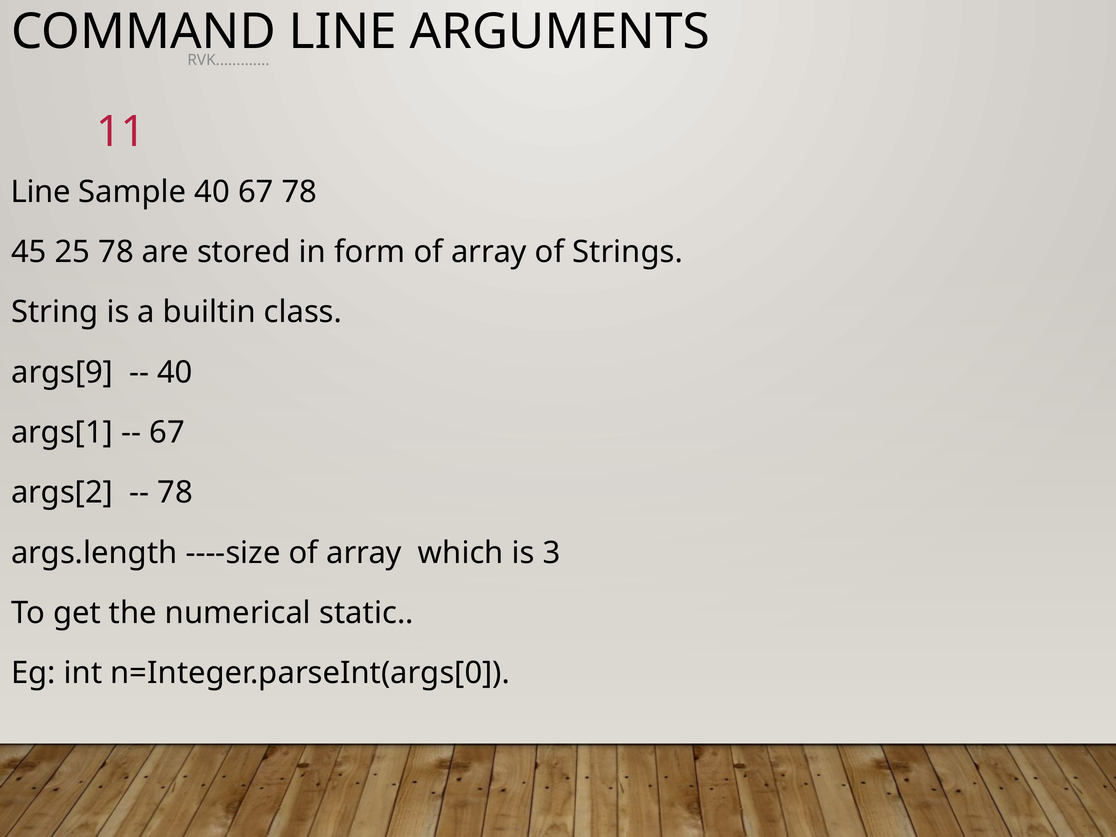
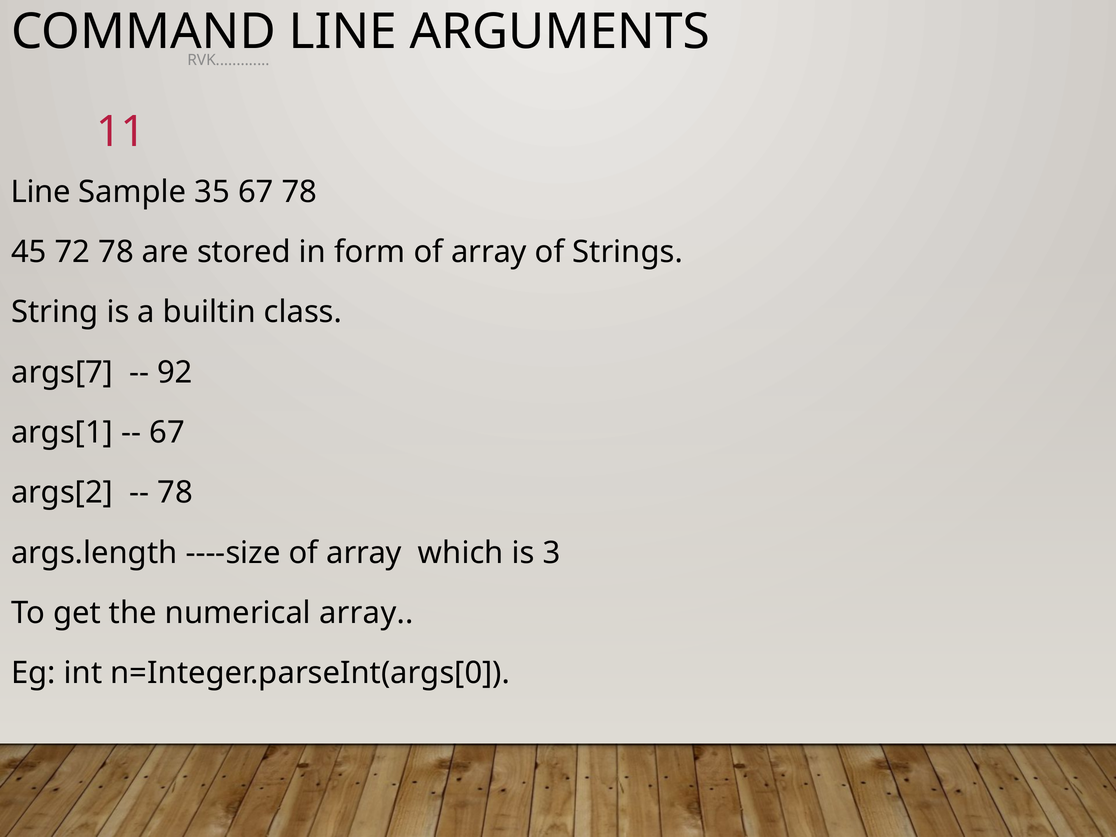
Sample 40: 40 -> 35 (212, 192)
25: 25 -> 72 (72, 252)
args[9: args[9 -> args[7 (62, 372)
40: 40 -> 92 (175, 372)
numerical static: static -> array (366, 613)
